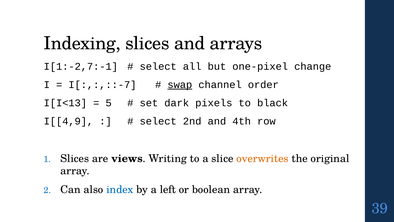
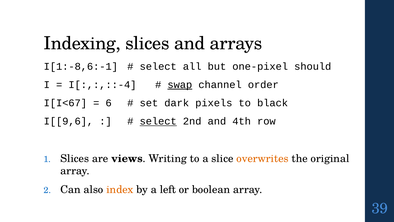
I[1:-2,7:-1: I[1:-2,7:-1 -> I[1:-8,6:-1 (81, 66)
change: change -> should (313, 66)
I[:,:,::-7: I[:,:,::-7 -> I[:,:,::-4 (102, 85)
I[I<13: I[I<13 -> I[I<67 (65, 103)
5: 5 -> 6 (109, 103)
I[[4,9: I[[4,9 -> I[[9,6 (68, 121)
select underline: none -> present (158, 121)
index colour: blue -> orange (120, 189)
